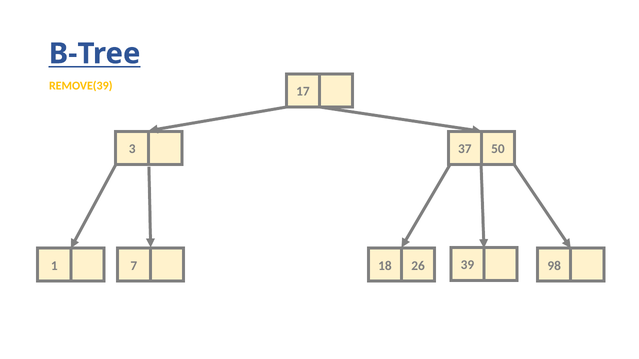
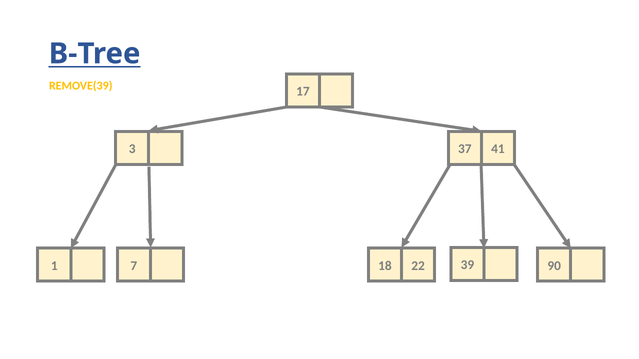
50: 50 -> 41 (498, 149)
26: 26 -> 22 (418, 266)
98: 98 -> 90 (554, 266)
